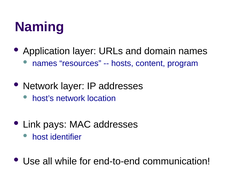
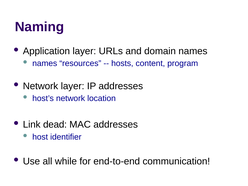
pays: pays -> dead (55, 125)
